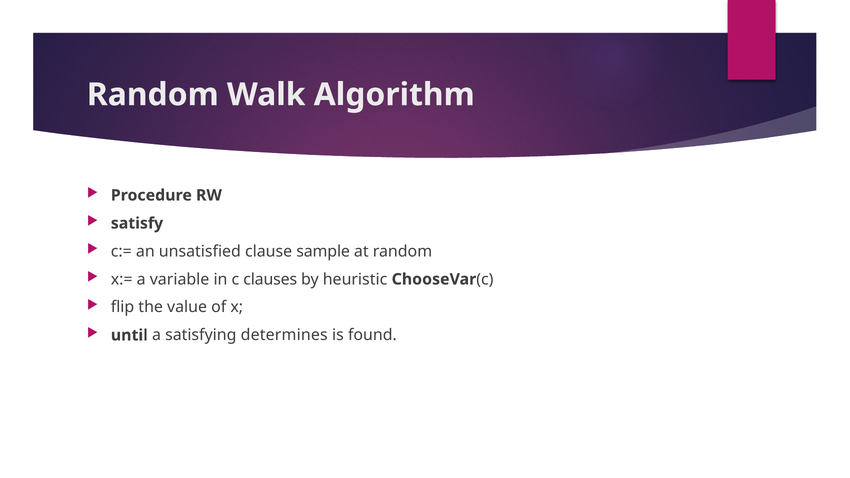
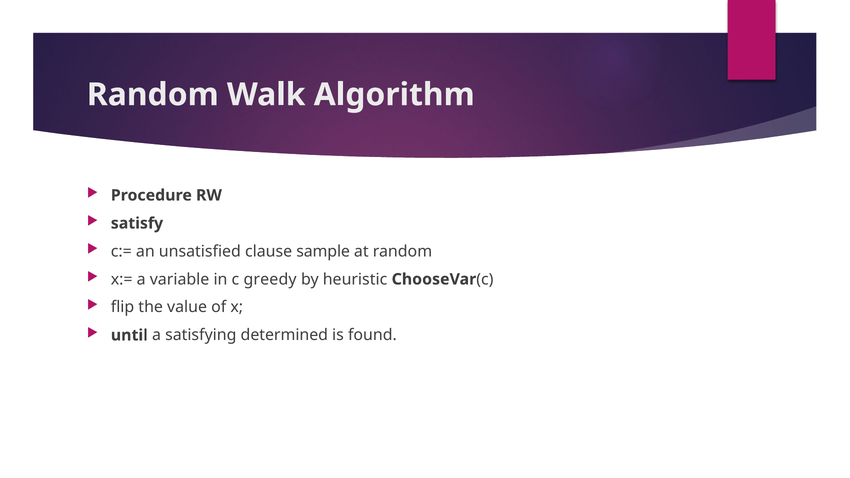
clauses: clauses -> greedy (270, 279)
determines: determines -> determined (284, 335)
